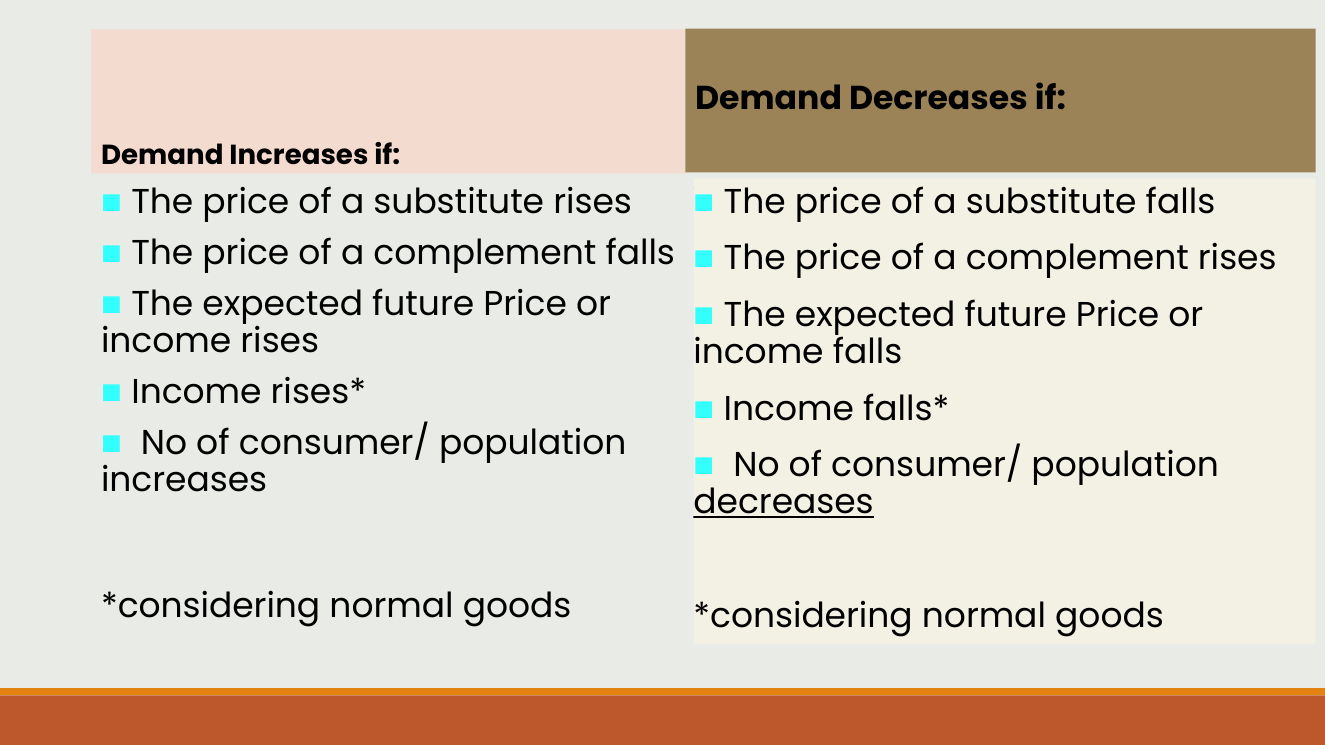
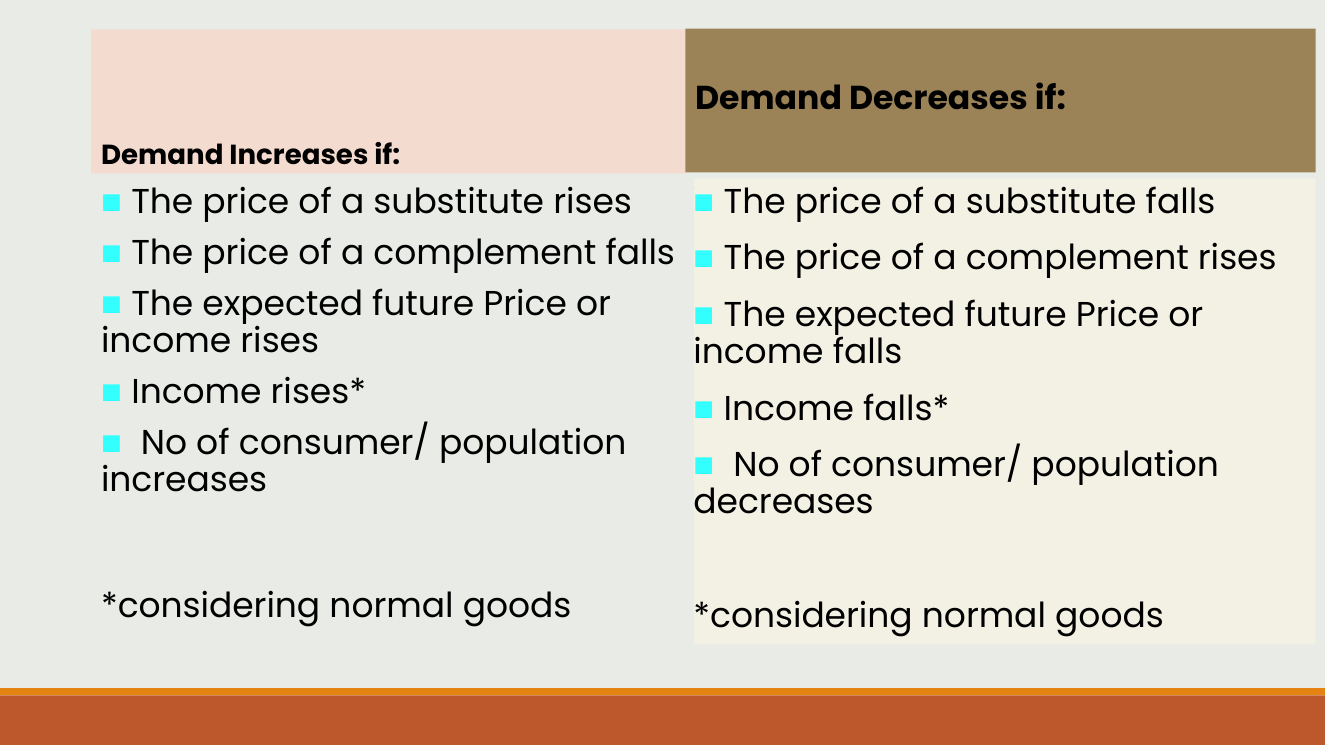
decreases underline: present -> none (784, 503)
